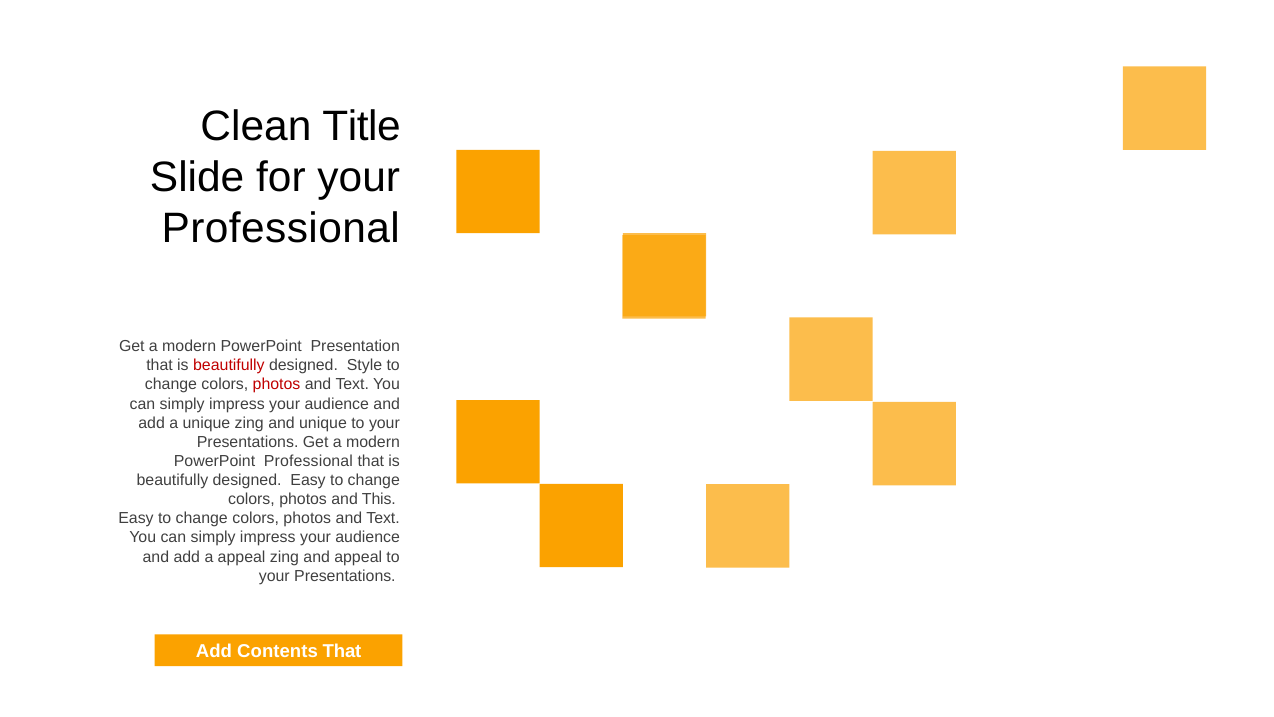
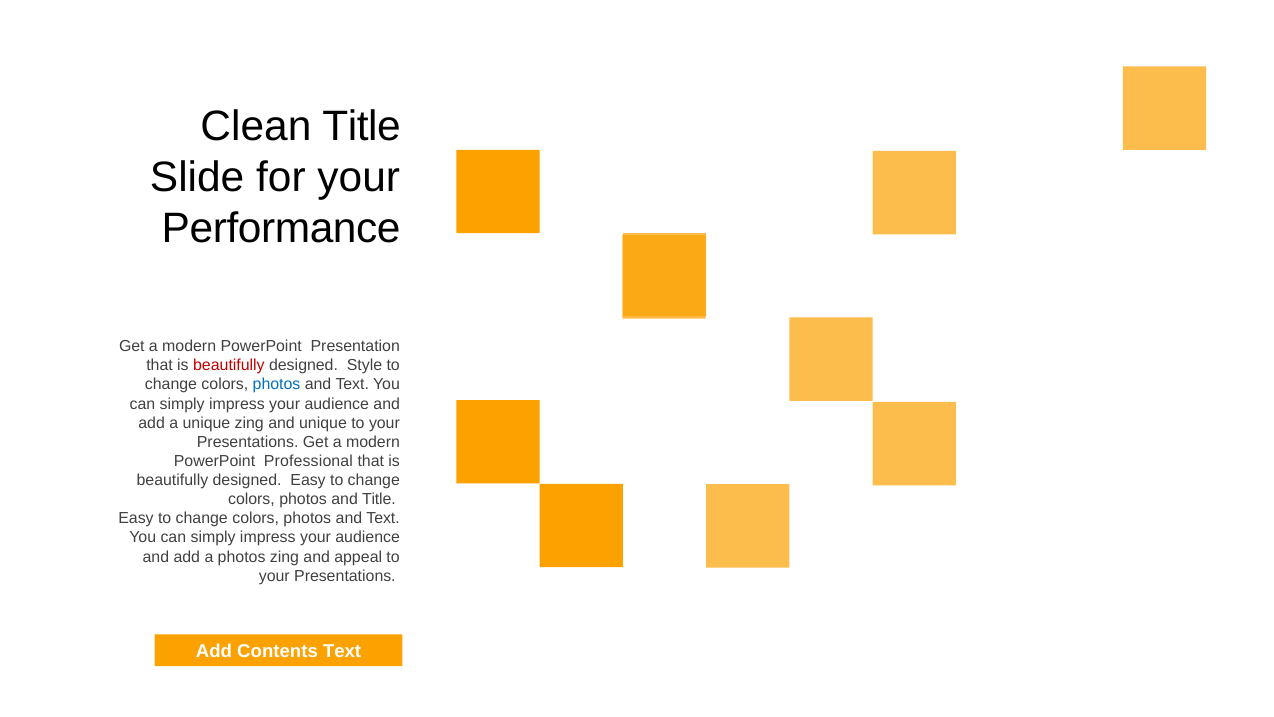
Professional: Professional -> Performance (281, 228)
photos colour: red -> blue (277, 385)
and This: This -> Title (379, 499)
a appeal: appeal -> photos (242, 556)
Contents That: That -> Text (342, 651)
